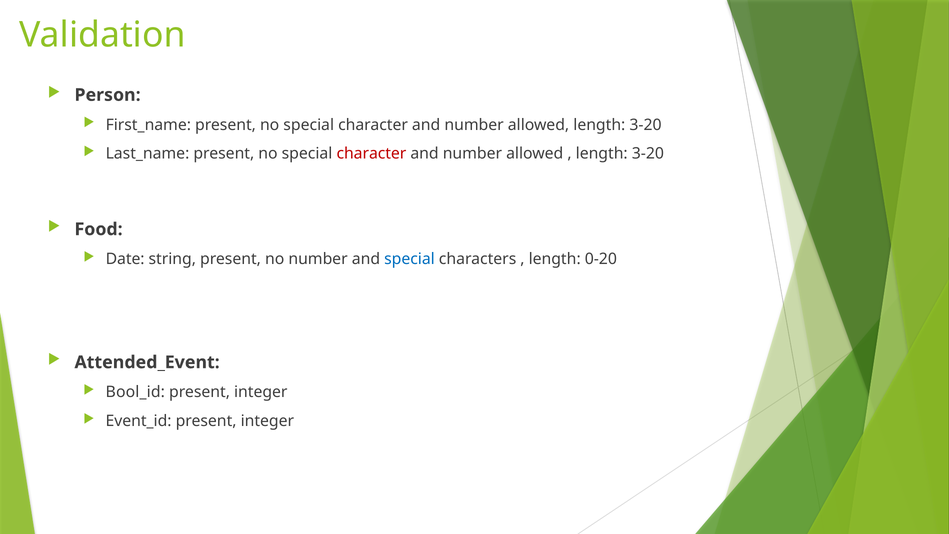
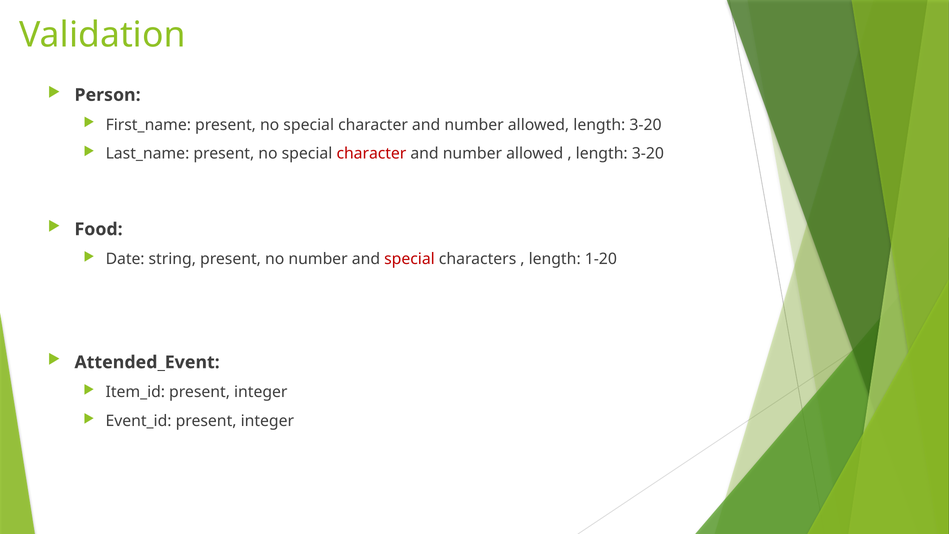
special colour: blue -> red (409, 259)
0-20: 0-20 -> 1-20 (601, 259)
Bool_id: Bool_id -> Item_id (135, 392)
